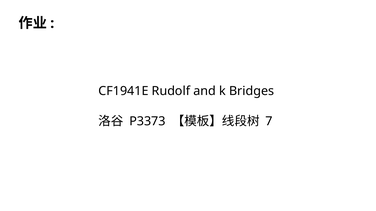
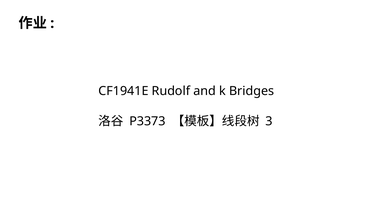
7: 7 -> 3 (269, 121)
